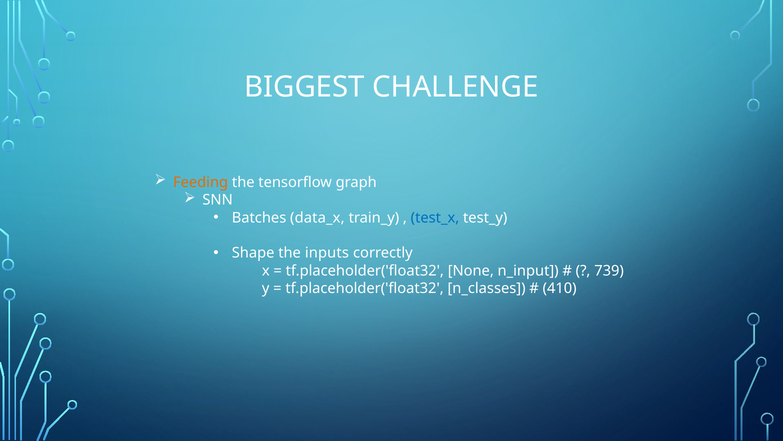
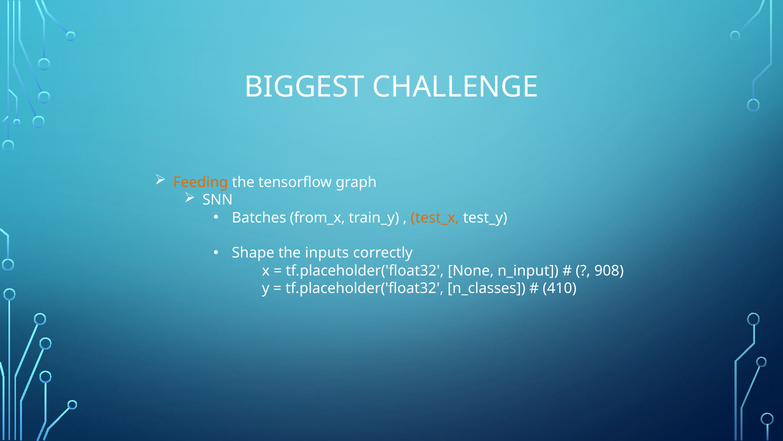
data_x: data_x -> from_x (317, 217)
test_x colour: blue -> orange (435, 217)
739: 739 -> 908 (609, 270)
